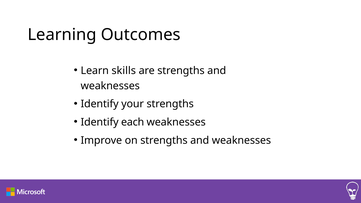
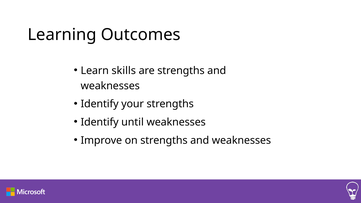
each: each -> until (133, 122)
